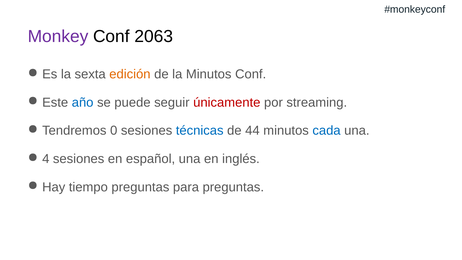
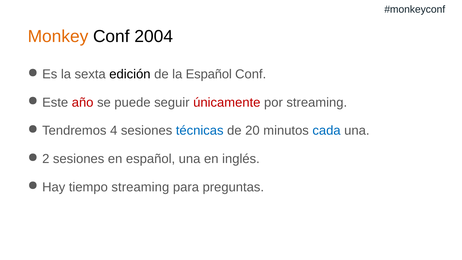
Monkey colour: purple -> orange (58, 37)
2063: 2063 -> 2004 (154, 37)
edición colour: orange -> black (130, 74)
la Minutos: Minutos -> Español (209, 74)
año colour: blue -> red (83, 102)
0: 0 -> 4 (114, 131)
44: 44 -> 20 (252, 131)
4: 4 -> 2 (46, 159)
tiempo preguntas: preguntas -> streaming (140, 187)
